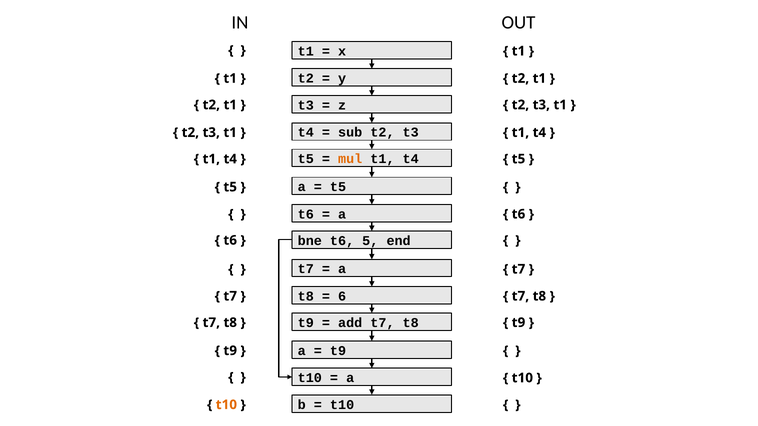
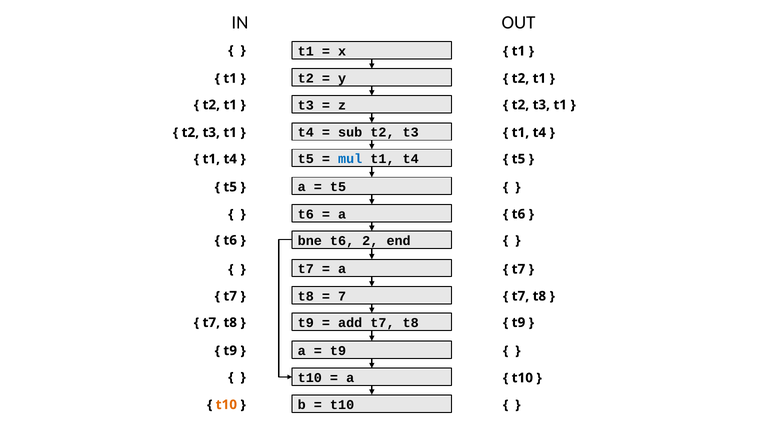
mul colour: orange -> blue (350, 159)
5: 5 -> 2 (370, 241)
6: 6 -> 7 (342, 296)
